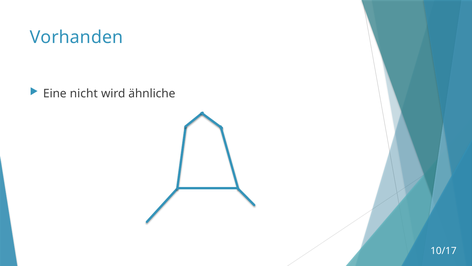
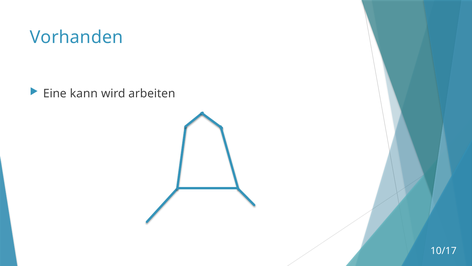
nicht: nicht -> kann (84, 93)
ähnliche: ähnliche -> arbeiten (152, 93)
